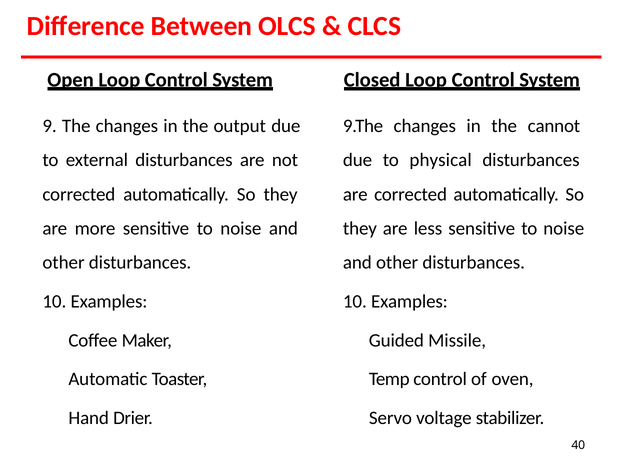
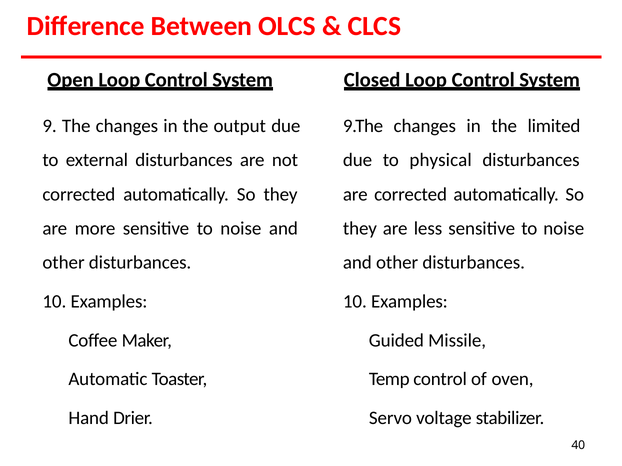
cannot: cannot -> limited (554, 126)
